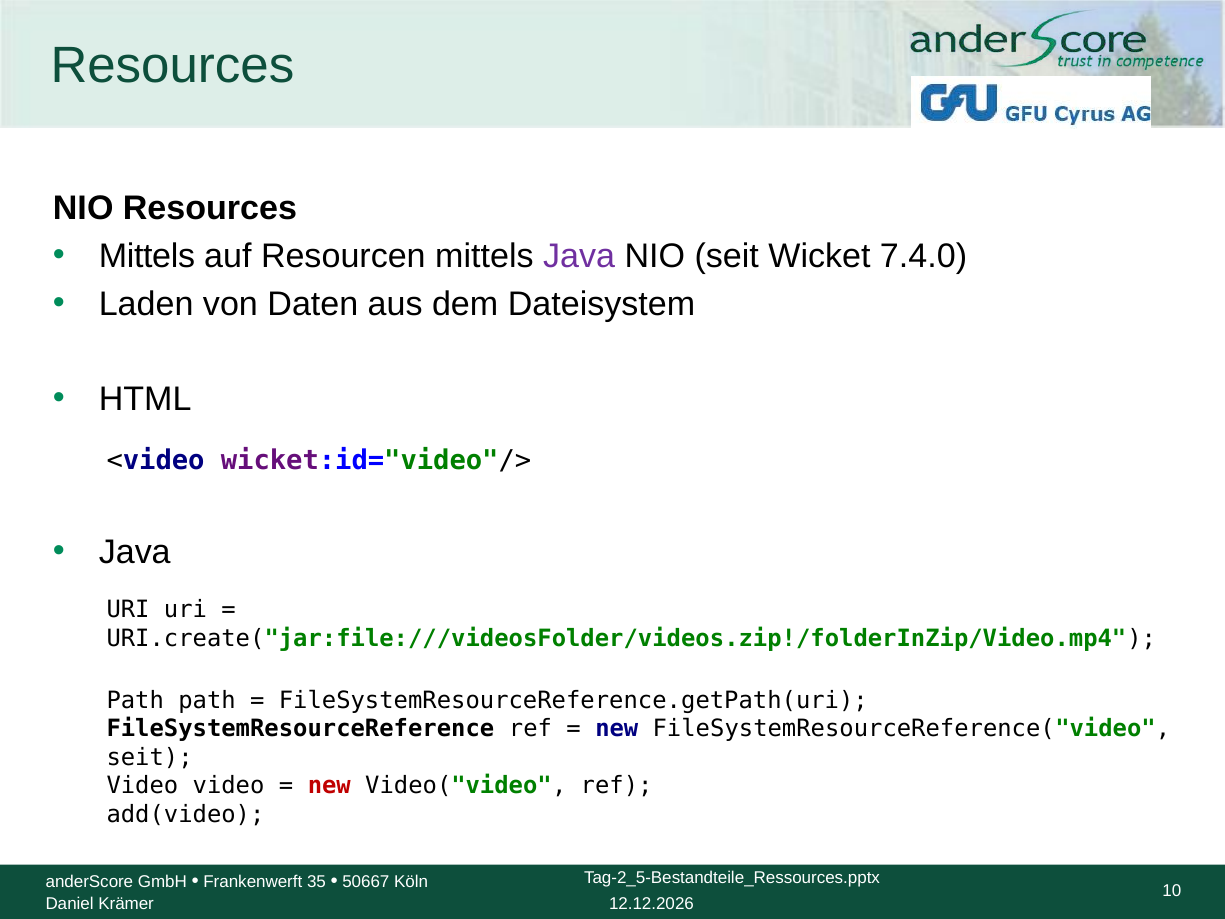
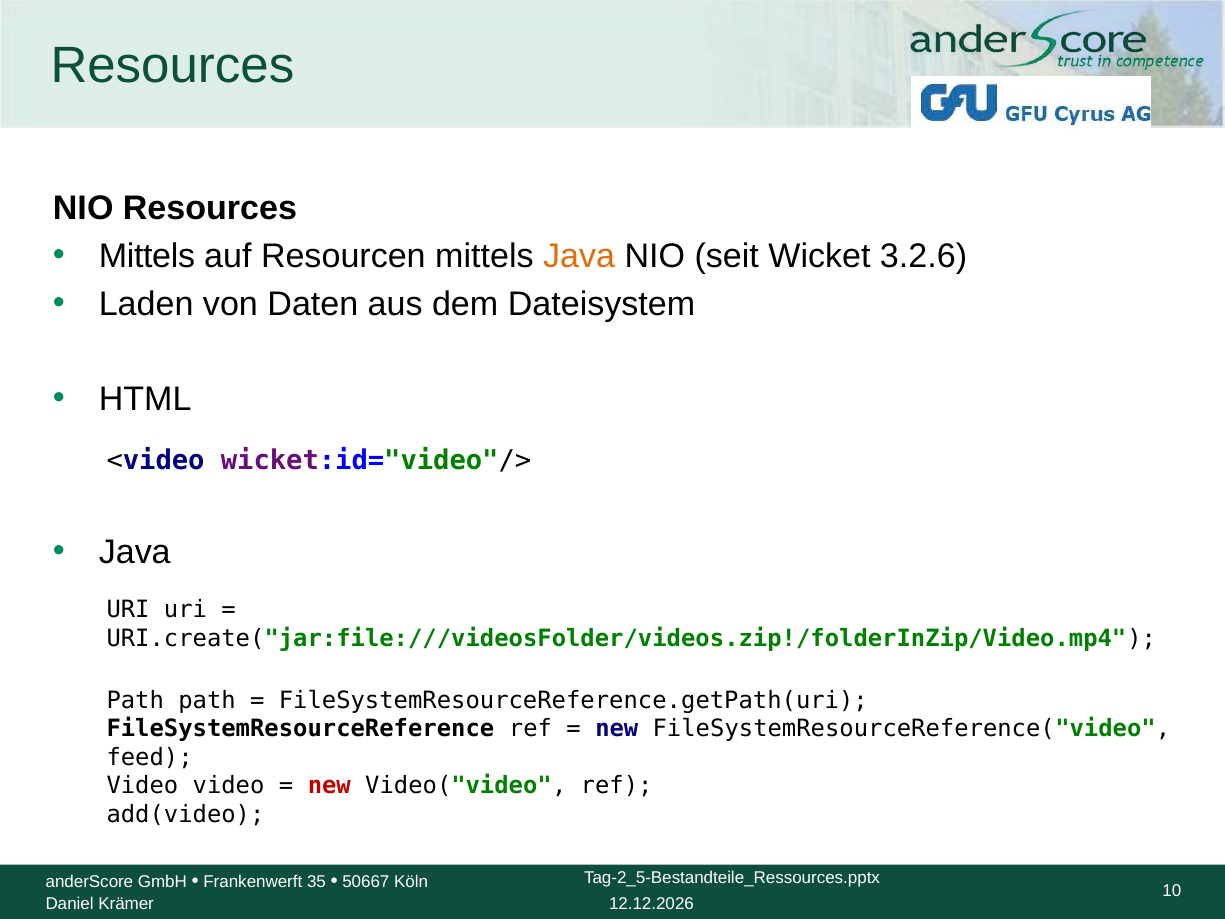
Java colour: purple -> orange (579, 256)
7.4.0: 7.4.0 -> 3.2.6 (924, 256)
seit: seit -> feed (150, 757)
